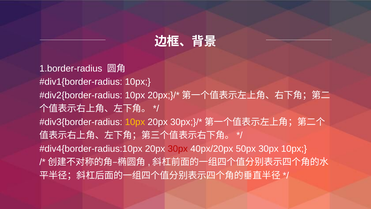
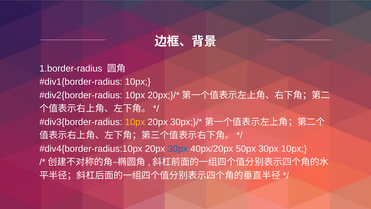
30px colour: red -> blue (178, 148)
